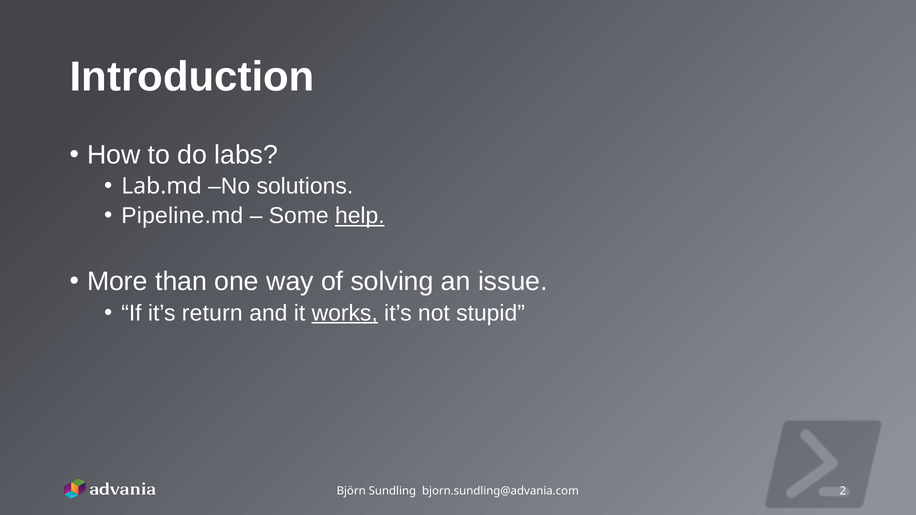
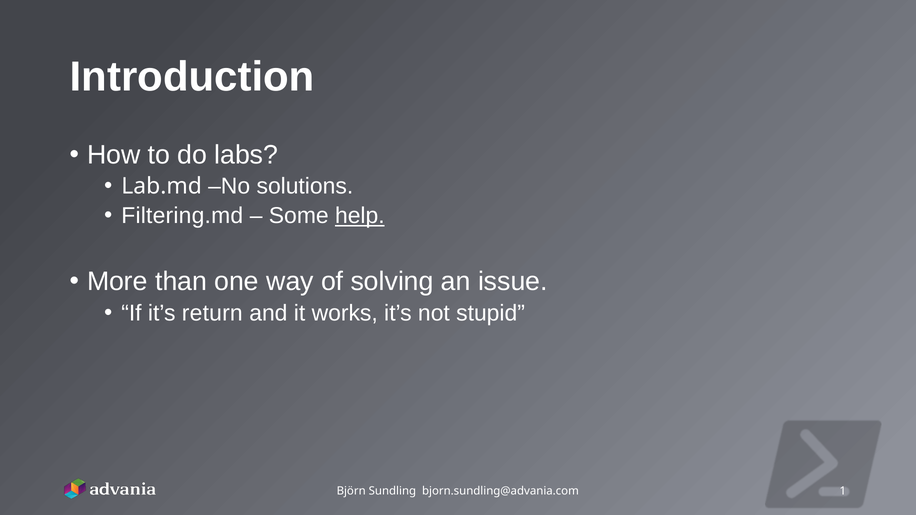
Pipeline.md: Pipeline.md -> Filtering.md (182, 216)
works underline: present -> none (345, 313)
2: 2 -> 1 (843, 491)
